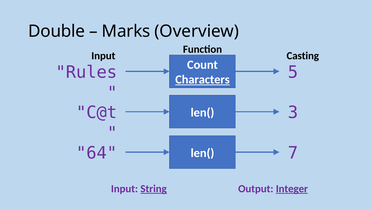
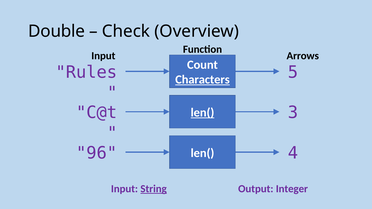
Marks: Marks -> Check (126, 31)
Casting: Casting -> Arrows (303, 56)
len( underline: none -> present (202, 113)
64: 64 -> 96 (97, 153)
7: 7 -> 4 (293, 153)
Integer underline: present -> none (292, 189)
